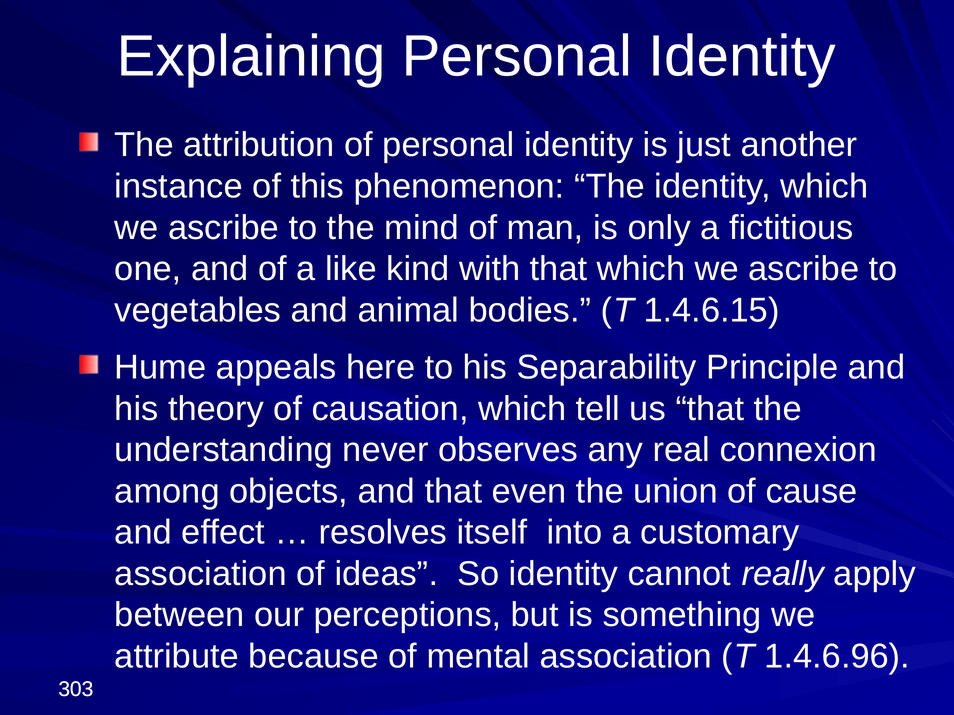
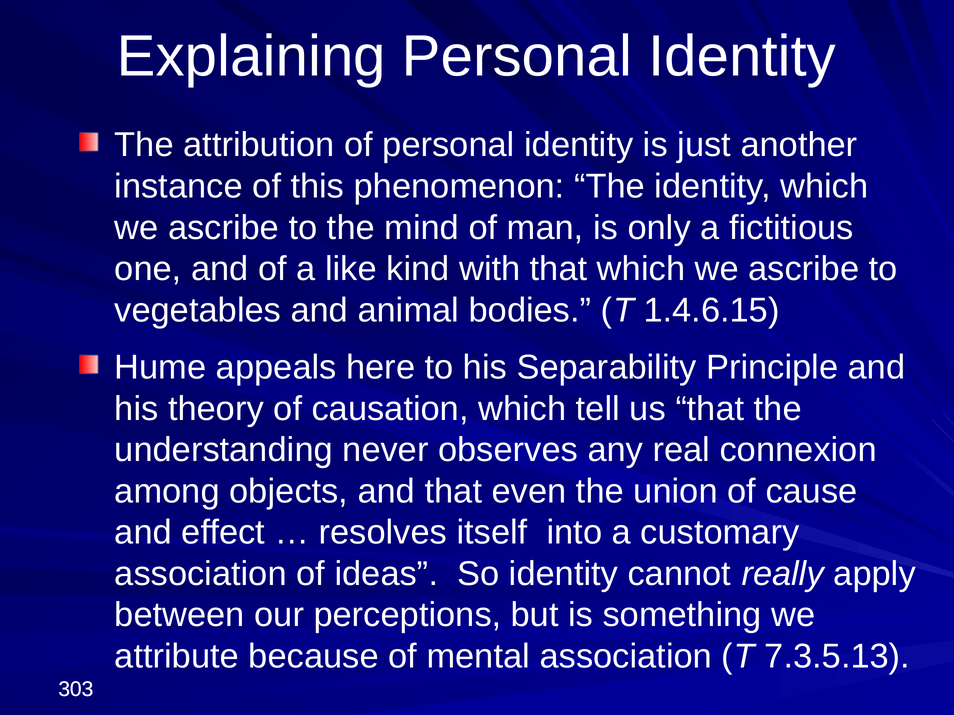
1.4.6.96: 1.4.6.96 -> 7.3.5.13 (837, 657)
